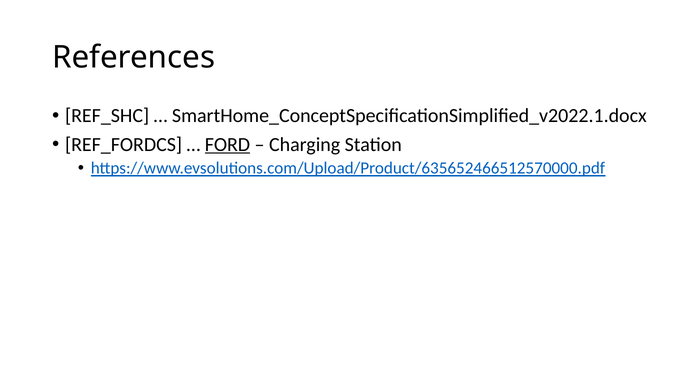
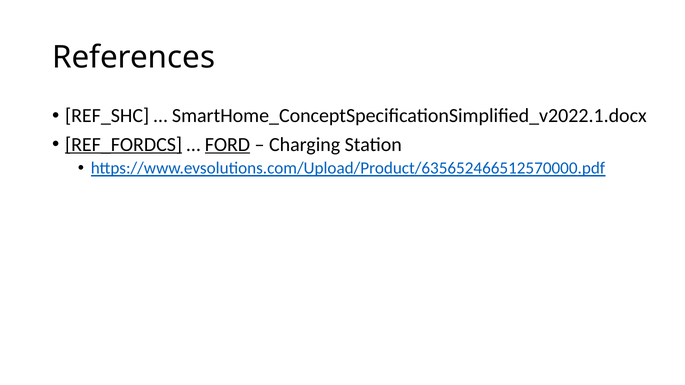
REF_FORDCS underline: none -> present (124, 145)
